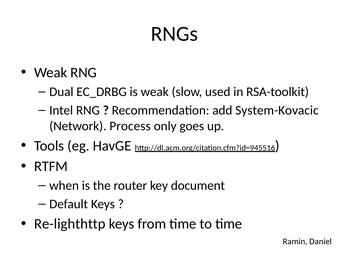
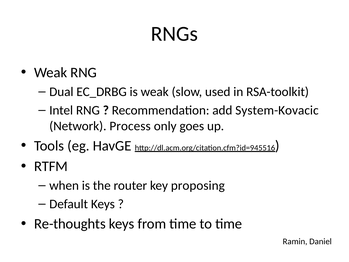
document: document -> proposing (198, 185)
Re-lighthttp: Re-lighthttp -> Re-thoughts (70, 224)
